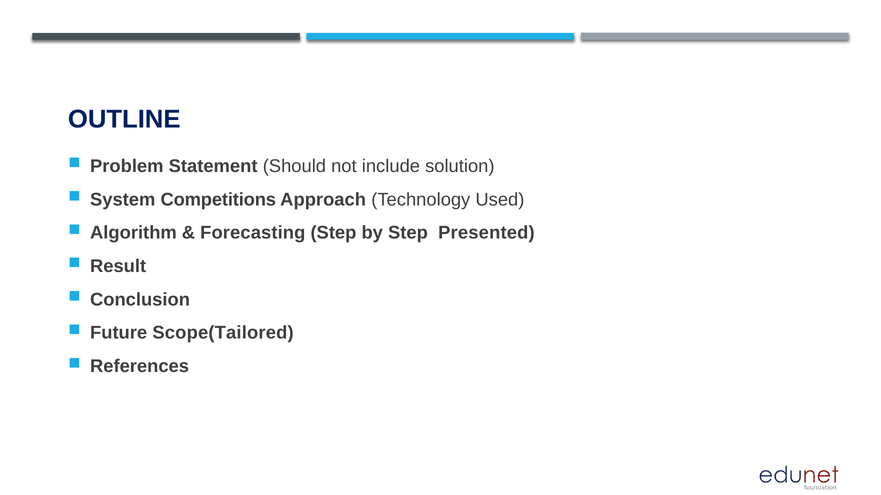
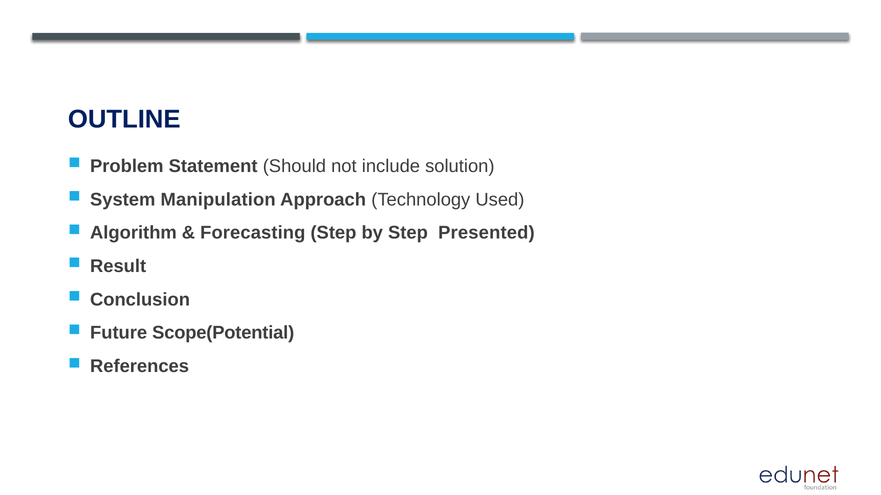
Competitions: Competitions -> Manipulation (218, 200)
Scope(Tailored: Scope(Tailored -> Scope(Potential (223, 333)
